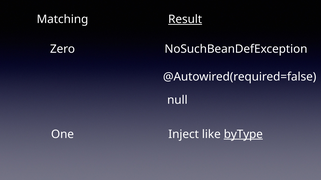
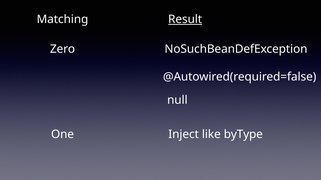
byType underline: present -> none (243, 135)
